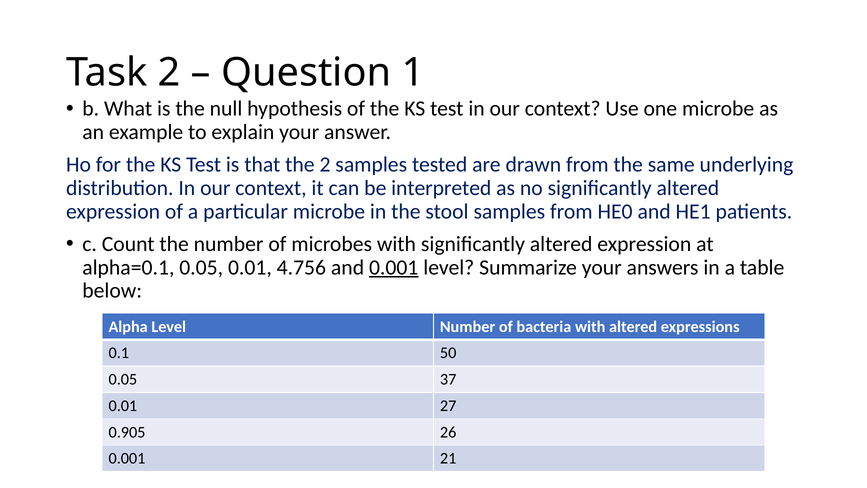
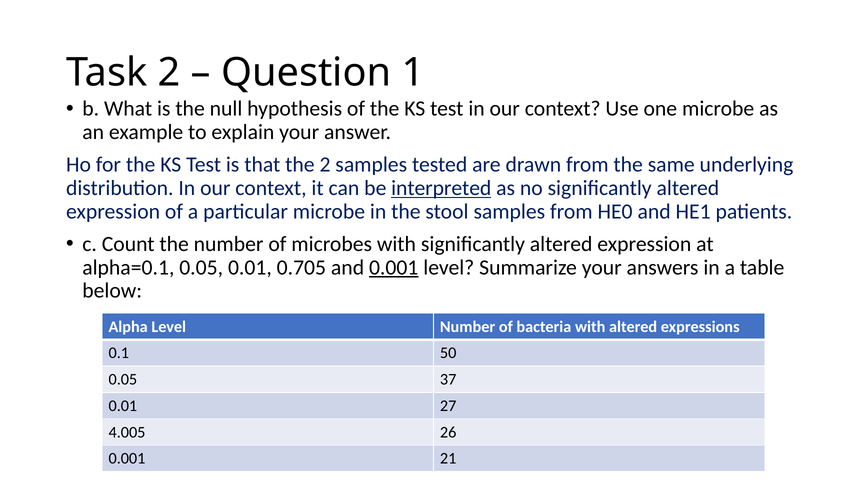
interpreted underline: none -> present (441, 188)
4.756: 4.756 -> 0.705 (301, 267)
0.905: 0.905 -> 4.005 (127, 432)
